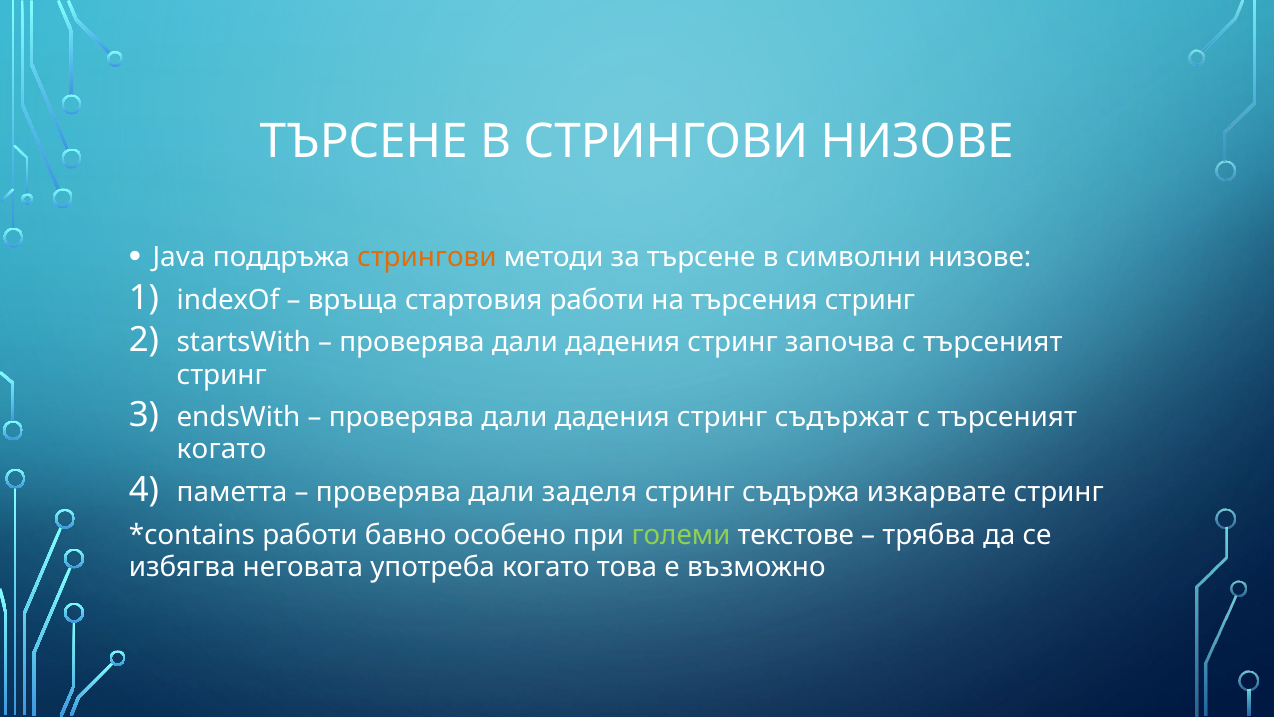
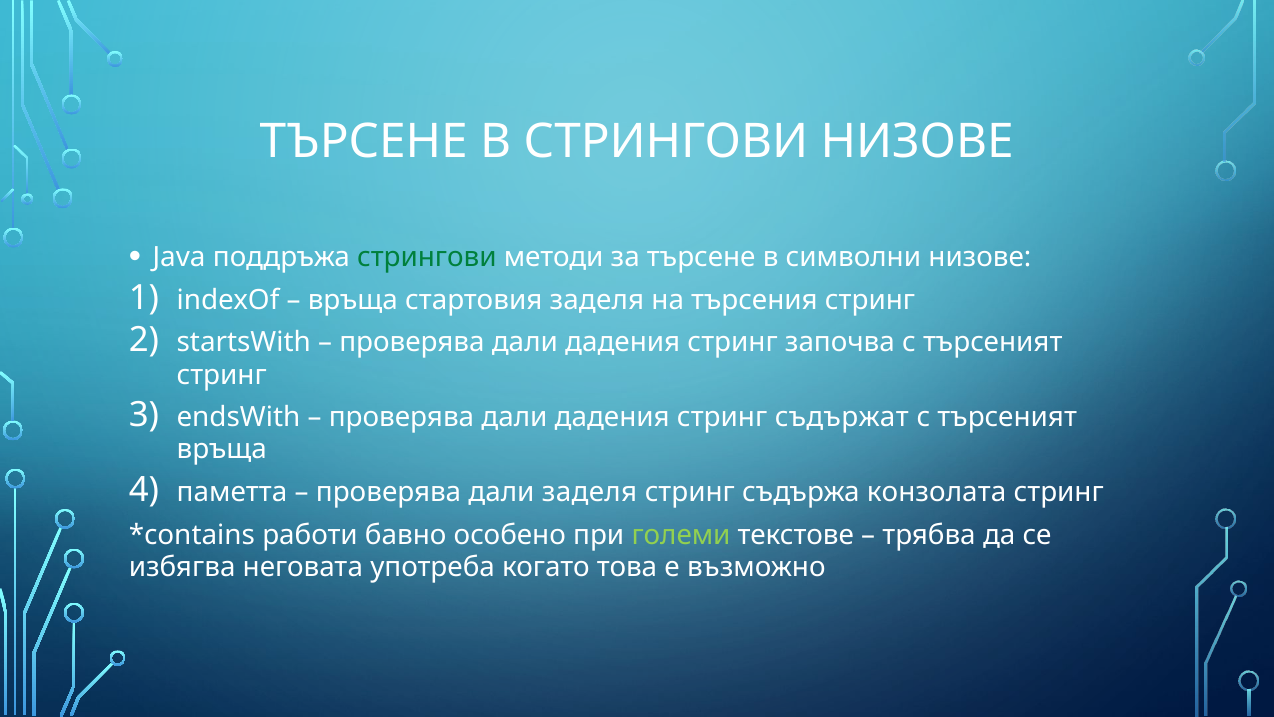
стрингови colour: orange -> green (427, 257)
стартовия работи: работи -> заделя (597, 300)
когато: когато -> връща (222, 449)
изкарвате: изкарвате -> конзолата (937, 492)
